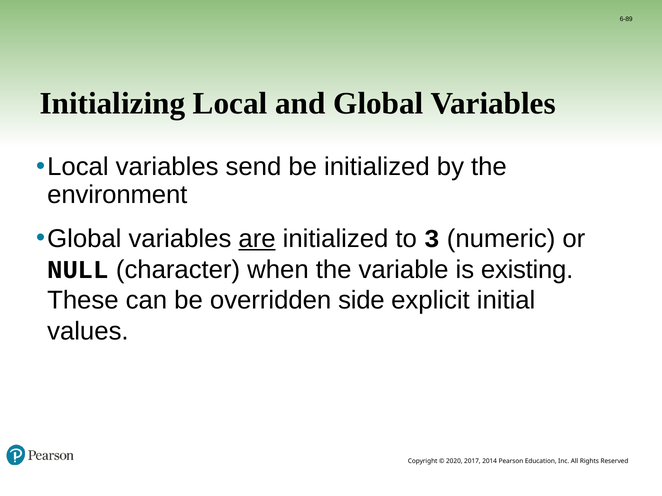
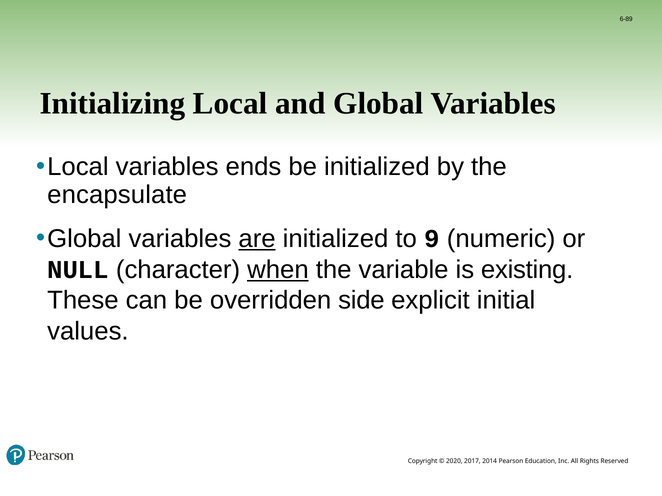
send: send -> ends (253, 167)
environment: environment -> encapsulate (117, 195)
3: 3 -> 9 (432, 239)
when underline: none -> present (278, 270)
